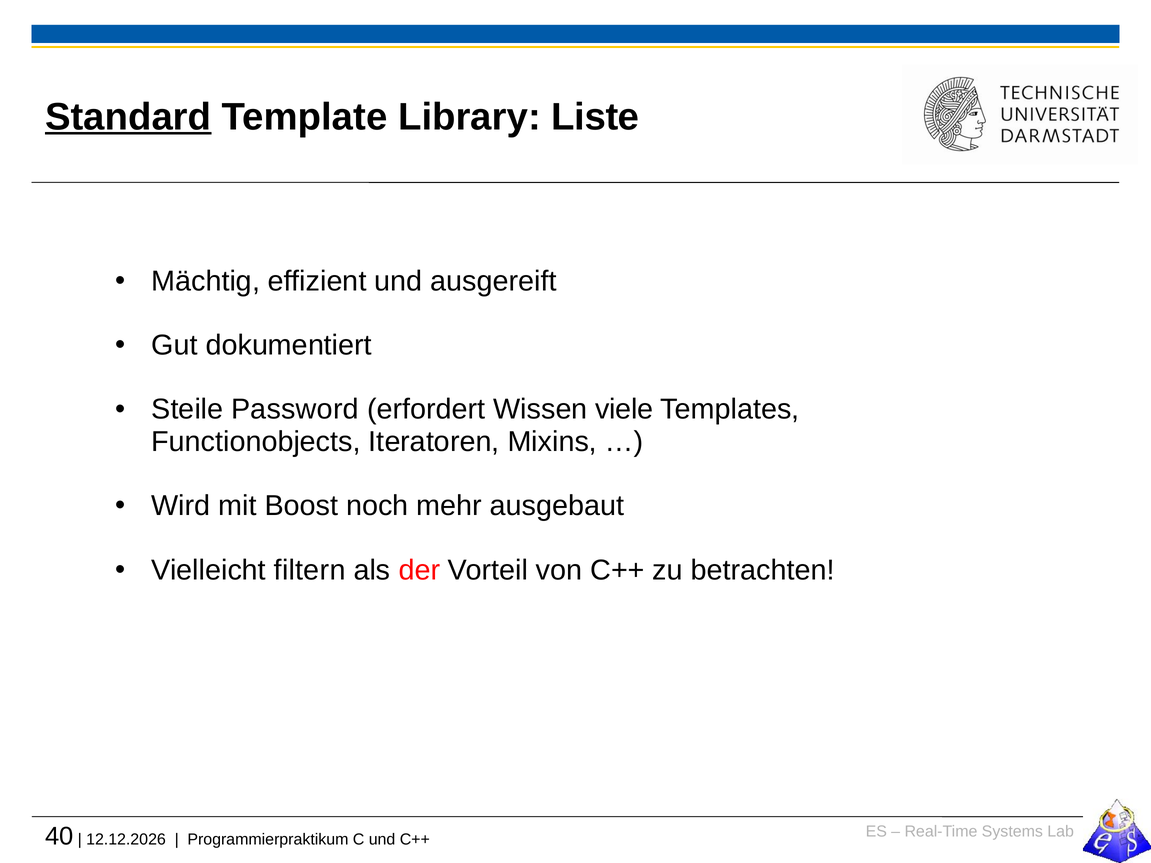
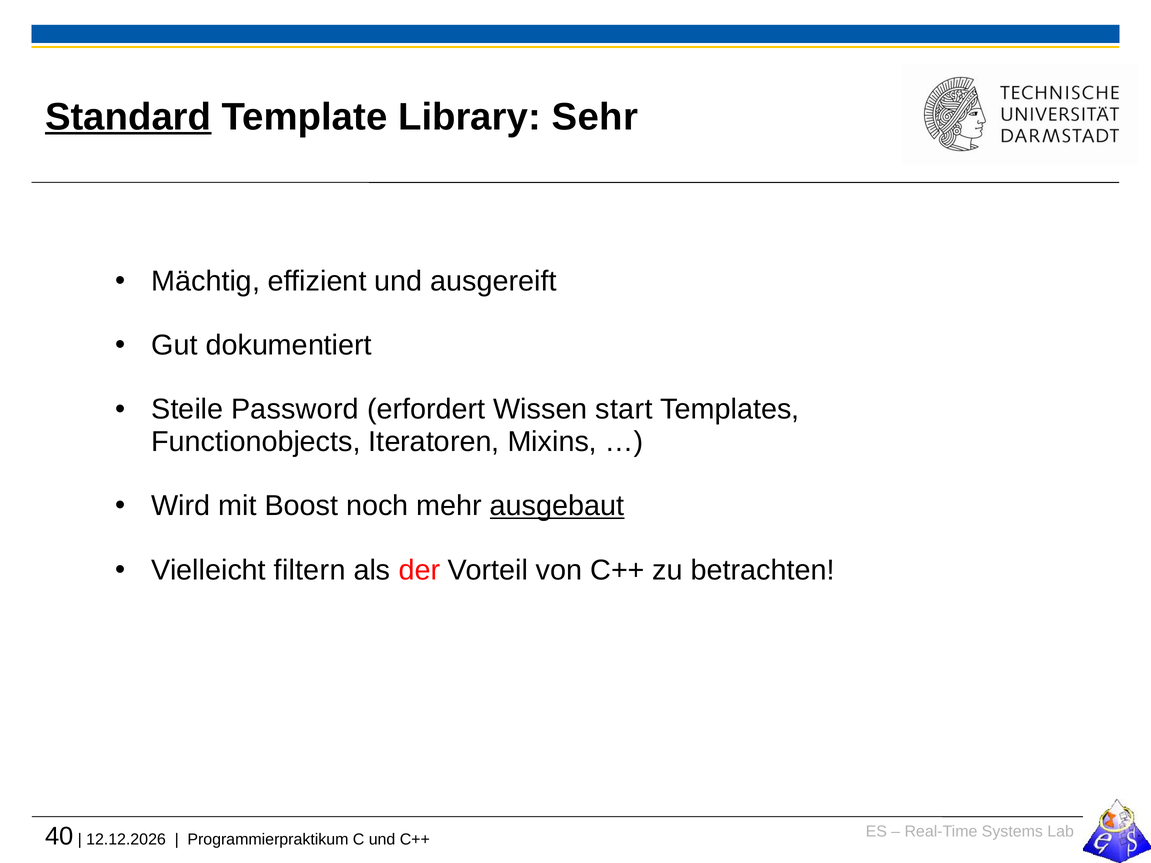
Liste: Liste -> Sehr (595, 117)
viele: viele -> start (624, 410)
ausgebaut underline: none -> present (557, 506)
